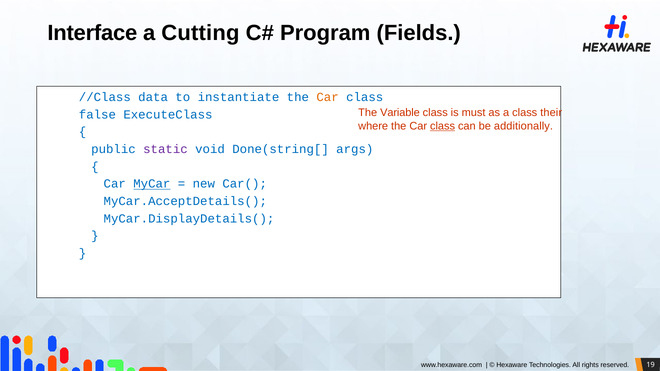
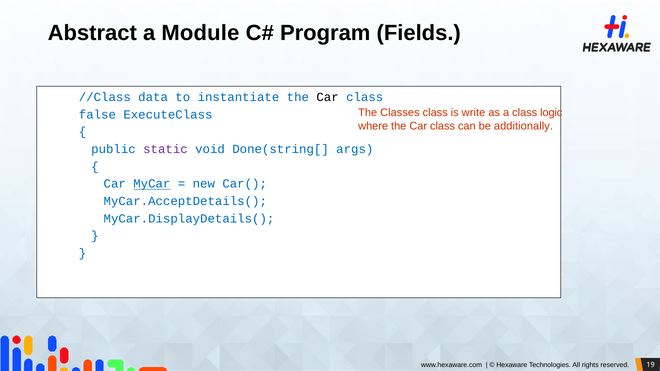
Interface: Interface -> Abstract (92, 33)
Cutting: Cutting -> Module (200, 33)
Car colour: orange -> black (328, 97)
Variable: Variable -> Classes (400, 113)
must: must -> write (474, 113)
their: their -> logic (551, 113)
class underline: present -> none (443, 126)
